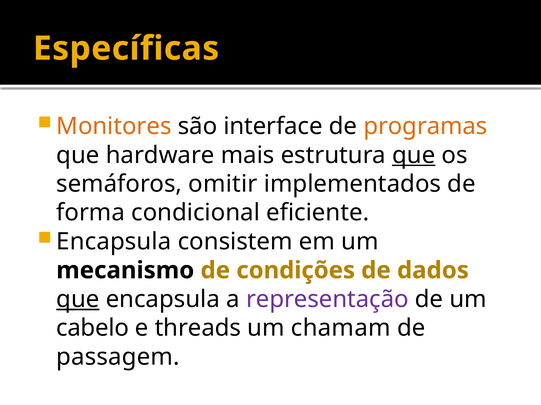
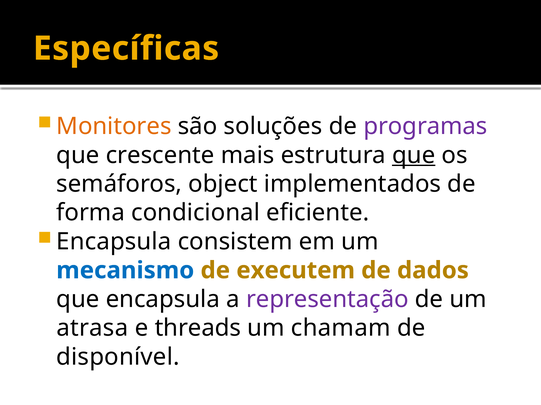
interface: interface -> soluções (273, 127)
programas colour: orange -> purple (425, 127)
hardware: hardware -> crescente (160, 155)
omitir: omitir -> object (223, 184)
mecanismo colour: black -> blue (125, 271)
condições: condições -> executem (296, 271)
que underline: present -> none (78, 300)
cabelo: cabelo -> atrasa (92, 329)
passagem: passagem -> disponível (118, 357)
